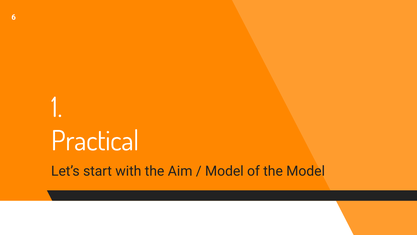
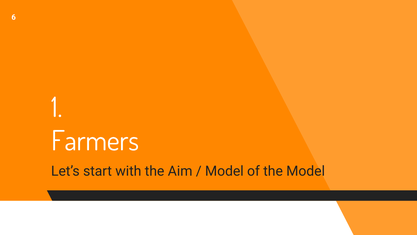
Practical: Practical -> Farmers (95, 141)
